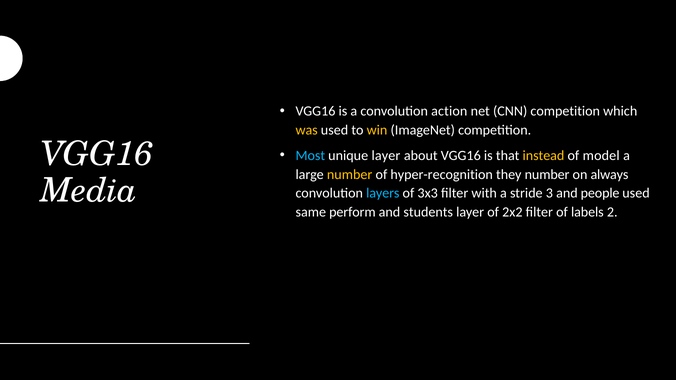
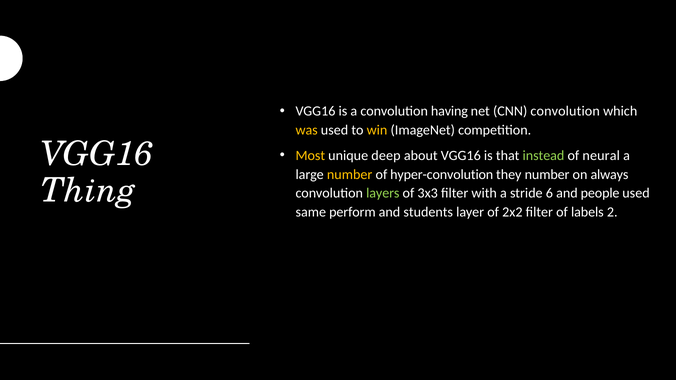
action: action -> having (449, 111)
CNN competition: competition -> convolution (565, 111)
Most colour: light blue -> yellow (310, 156)
unique layer: layer -> deep (386, 156)
instead colour: yellow -> light green (543, 156)
model: model -> neural (601, 156)
hyper-recognition: hyper-recognition -> hyper-convolution (442, 175)
Media: Media -> Thing (88, 191)
layers colour: light blue -> light green (383, 193)
3: 3 -> 6 (549, 193)
